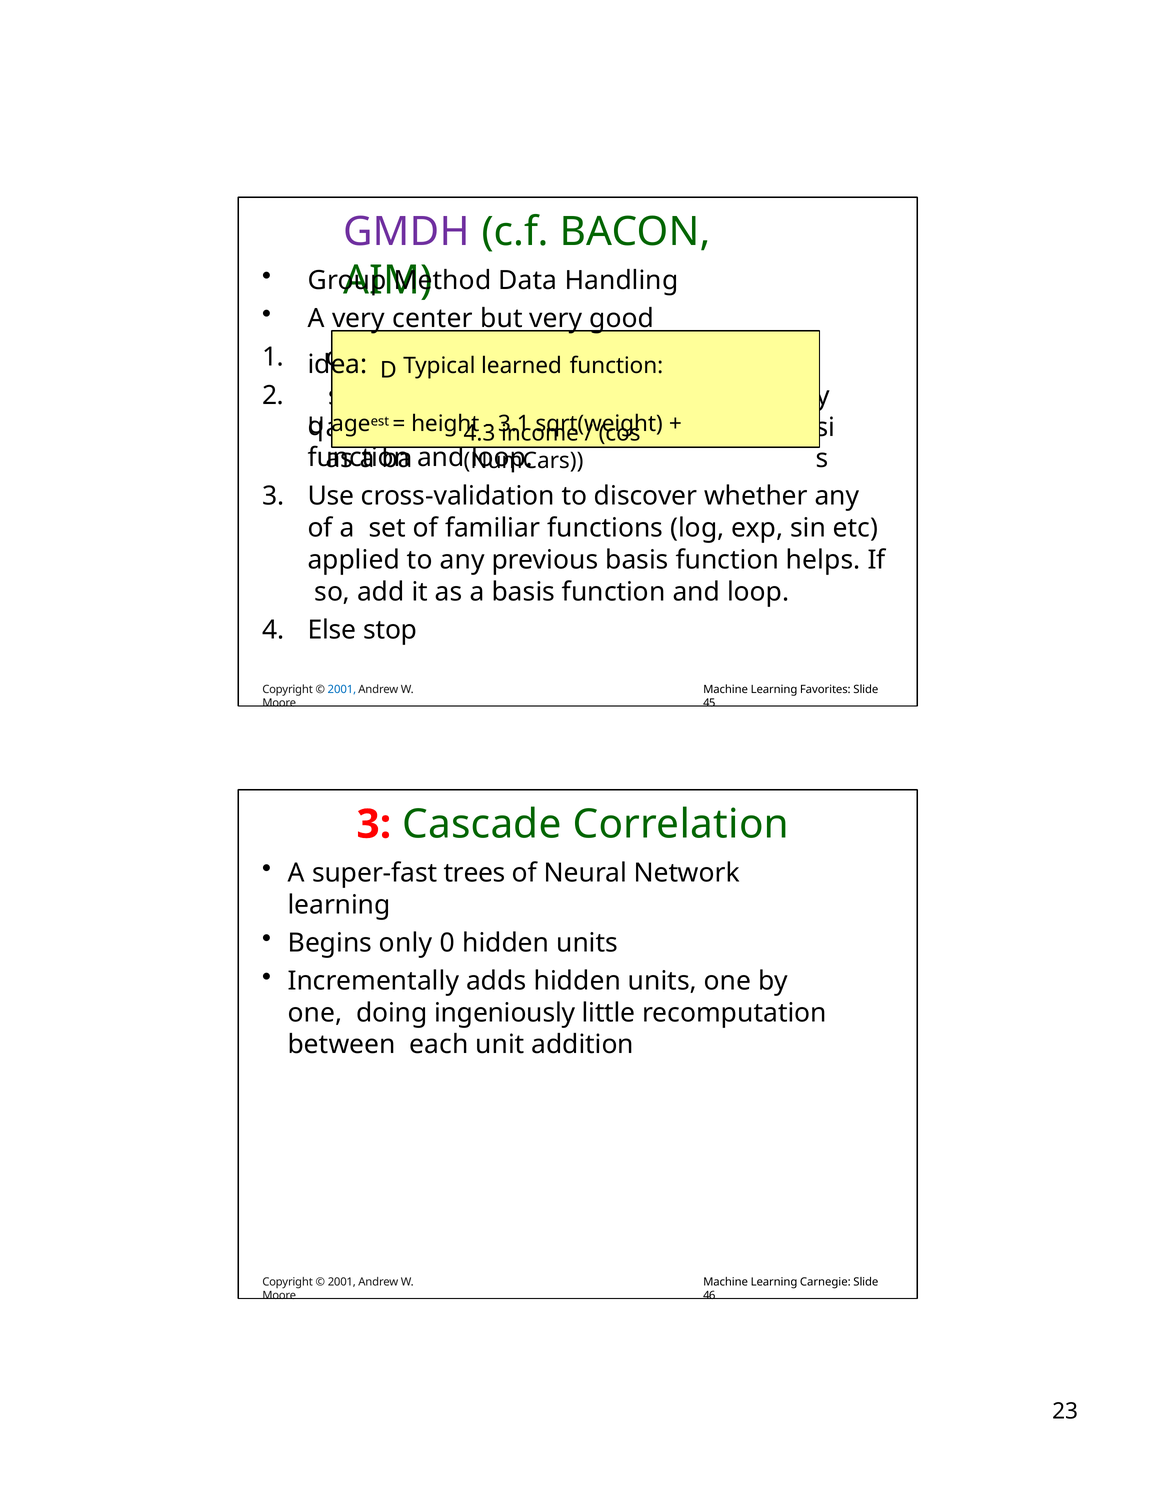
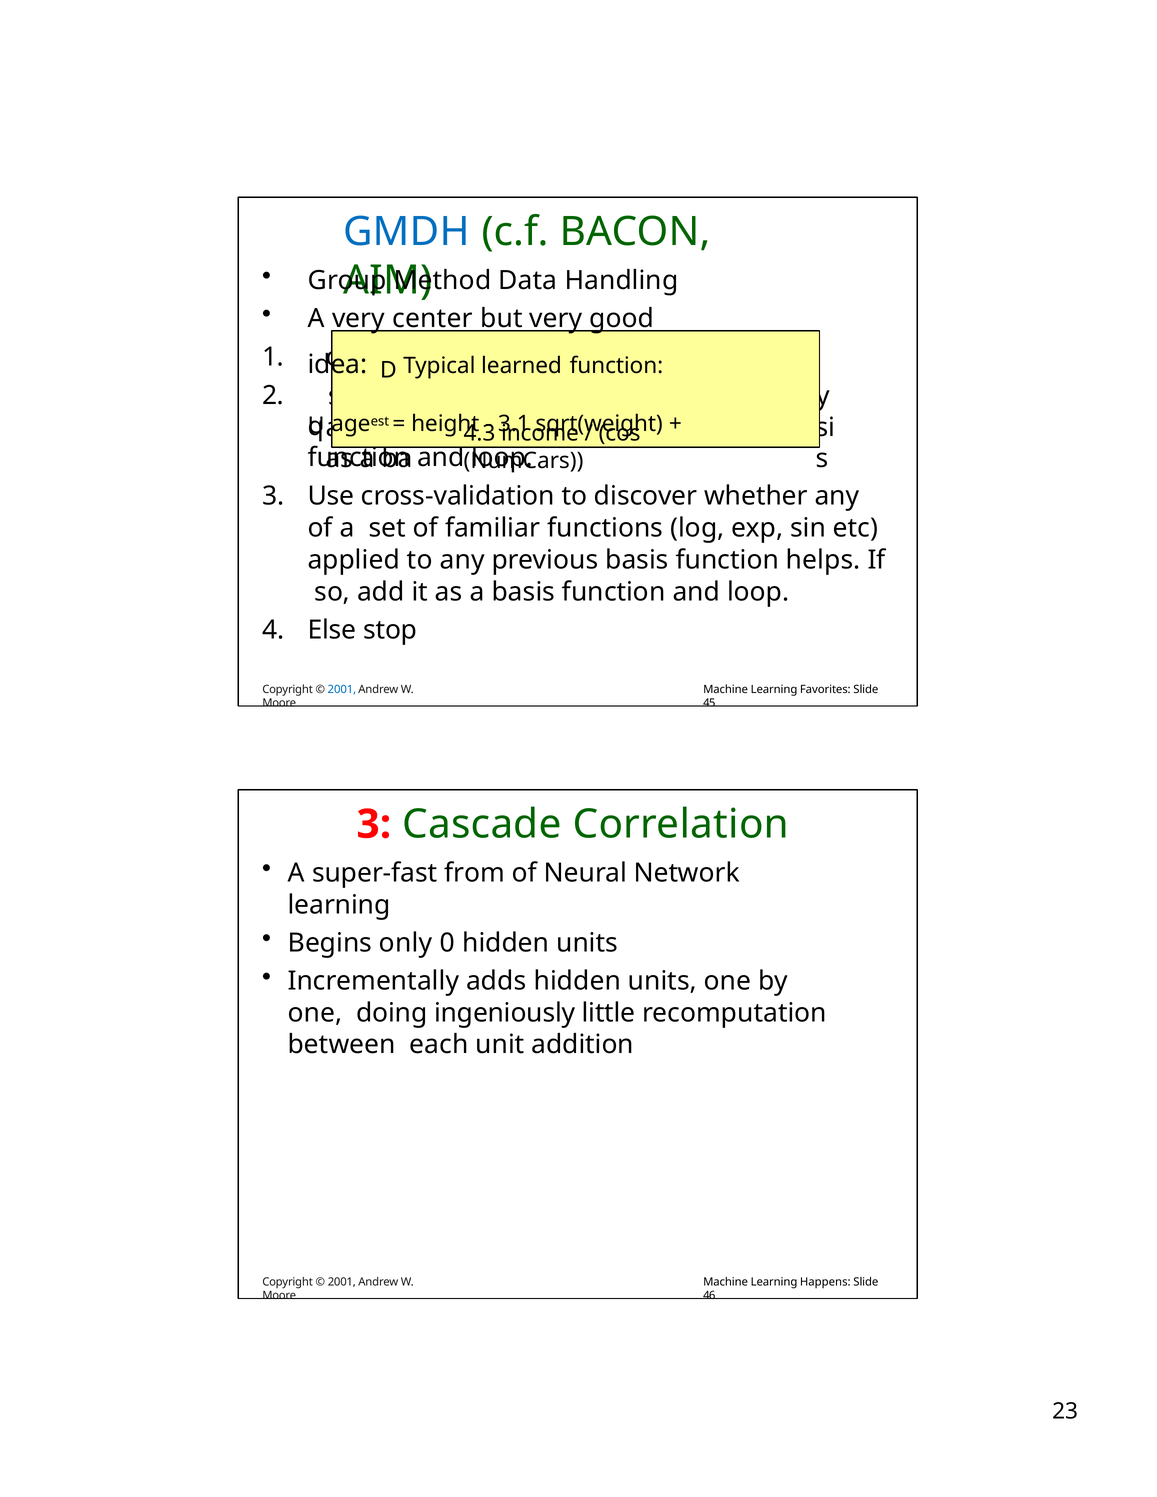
GMDH colour: purple -> blue (407, 232)
trees: trees -> from (474, 873)
Carnegie: Carnegie -> Happens (825, 1282)
